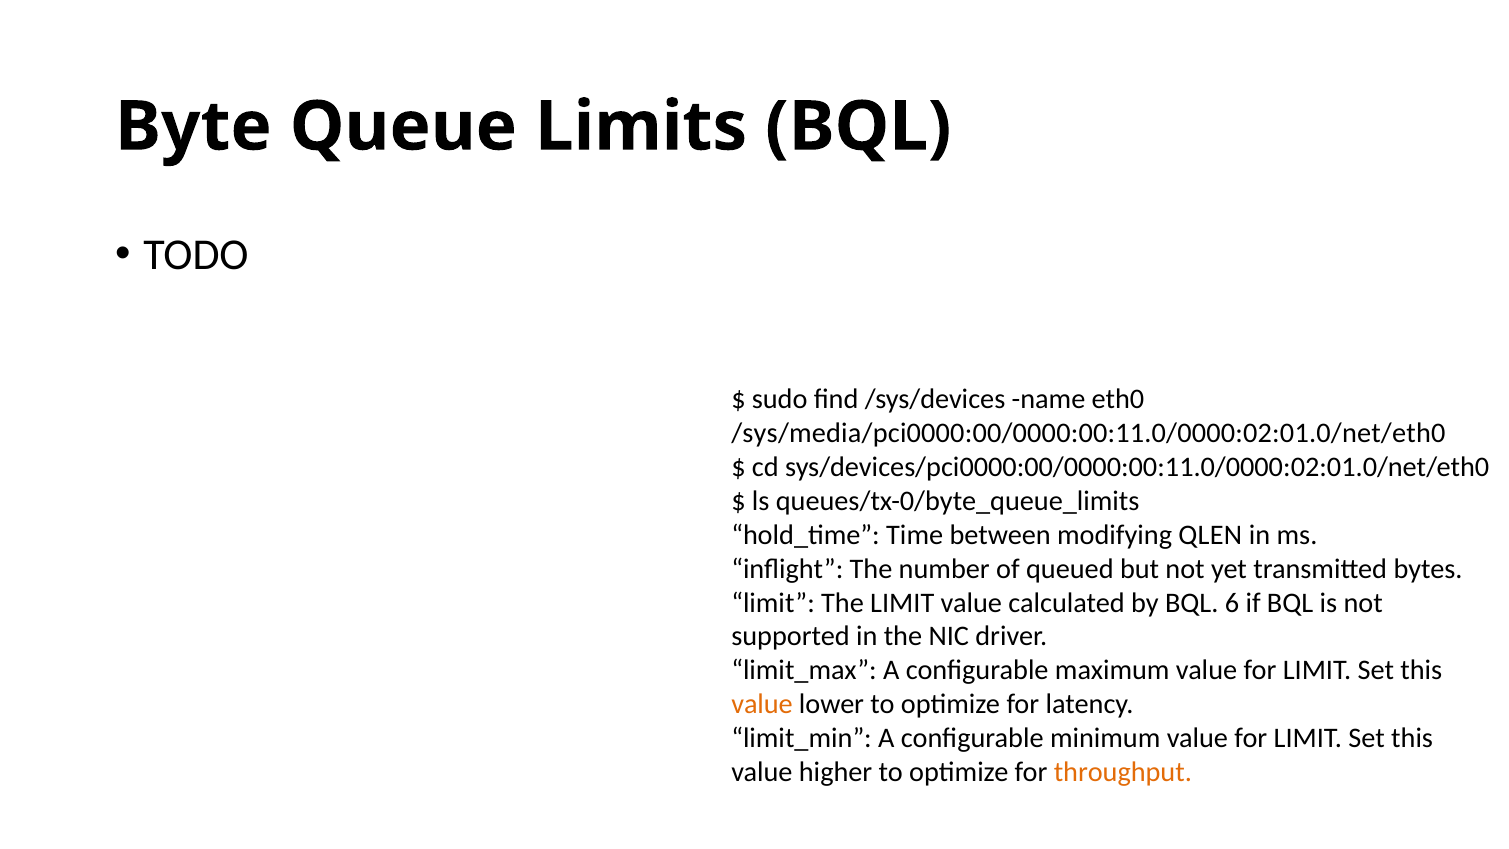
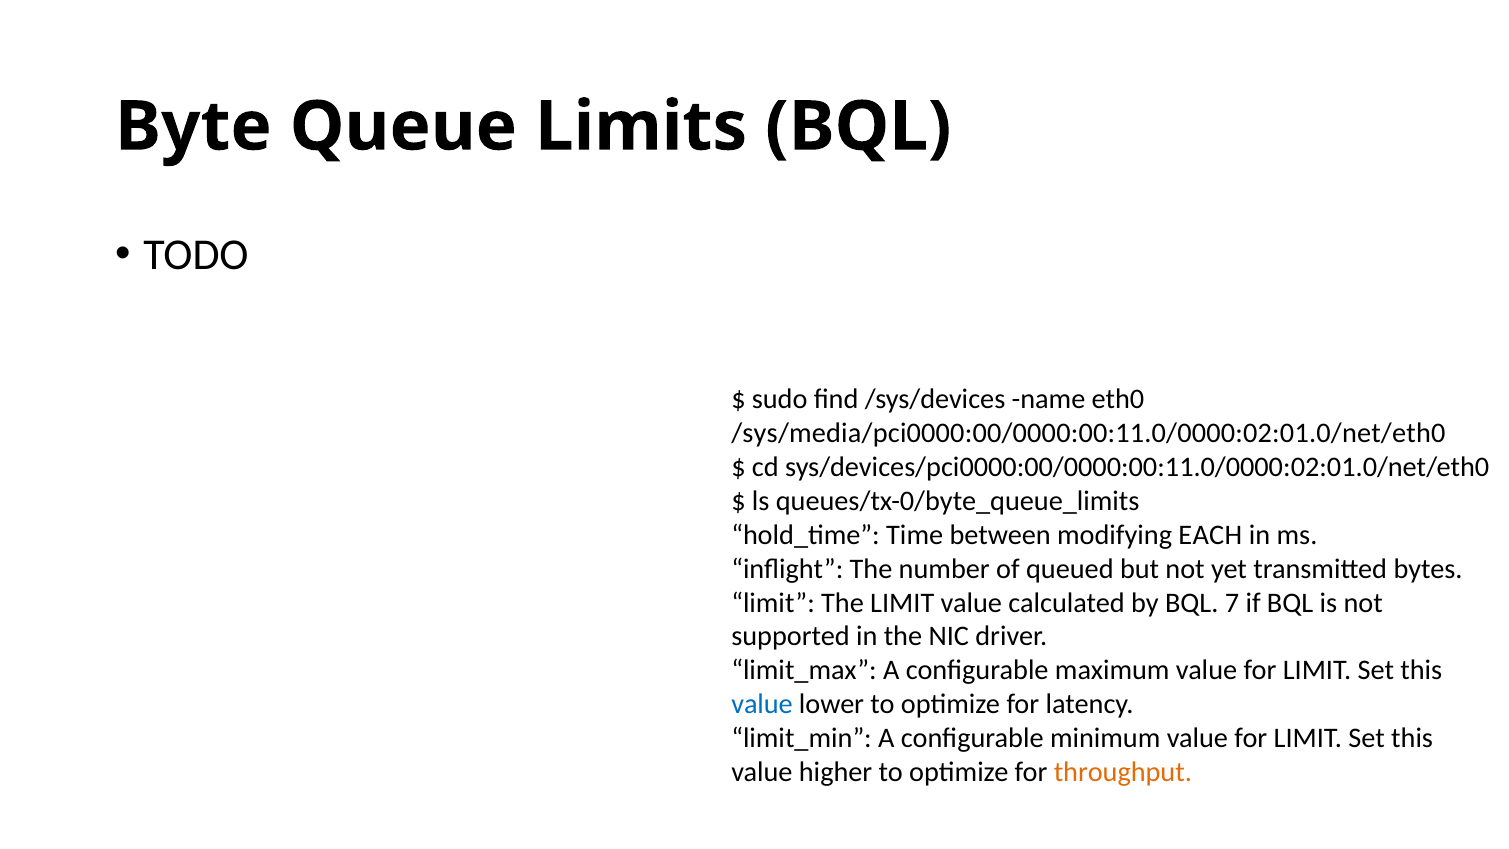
QLEN: QLEN -> EACH (1210, 535)
6: 6 -> 7 (1232, 603)
value colour: orange -> blue (762, 704)
